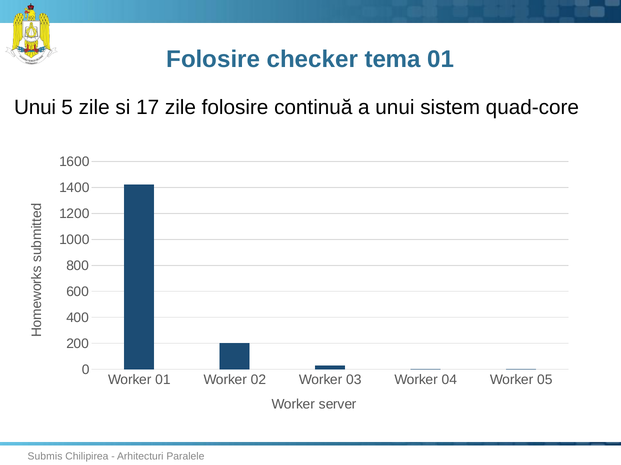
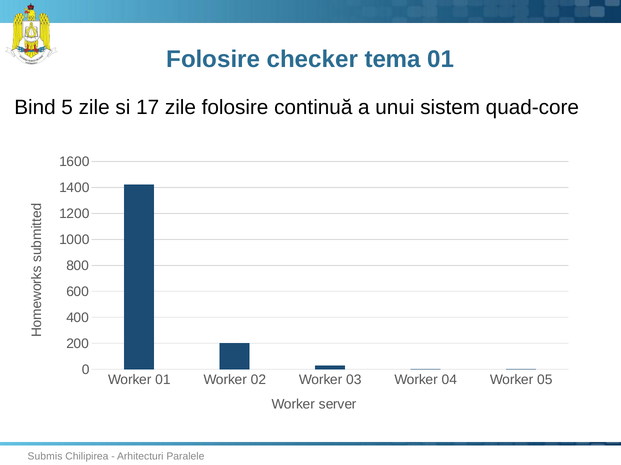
Unui: Unui -> Bind (35, 108)
